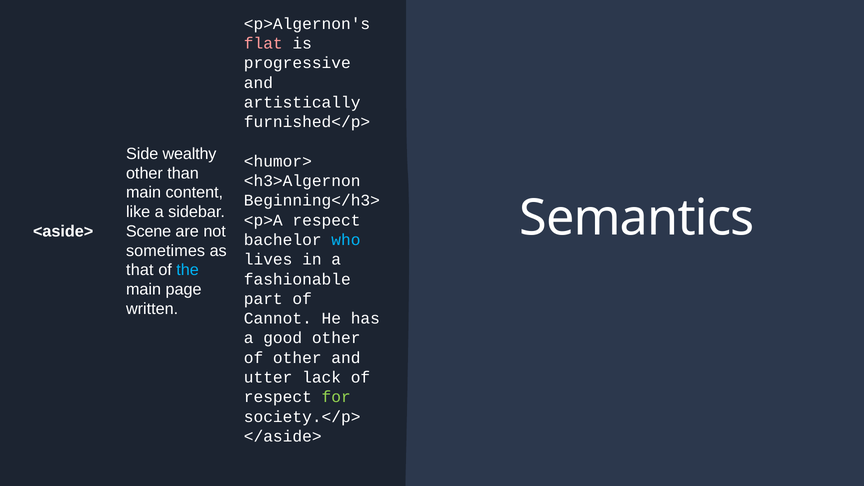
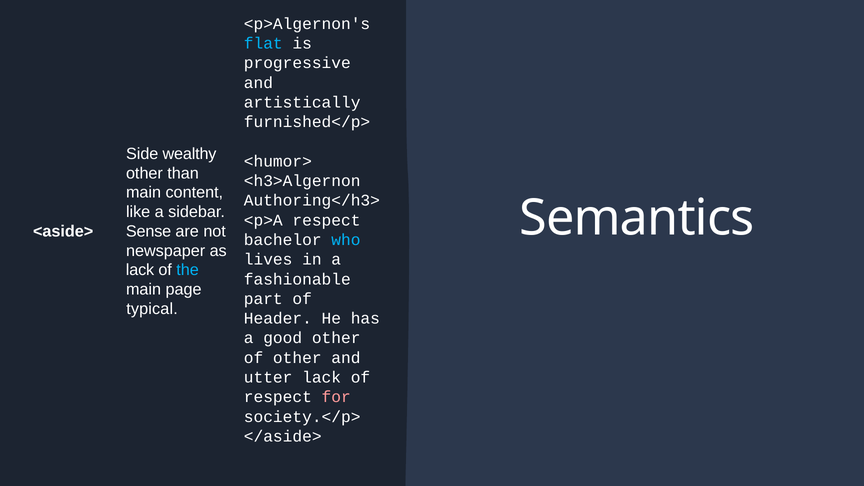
flat colour: pink -> light blue (263, 43)
Beginning</h3>: Beginning</h3> -> Authoring</h3> (312, 201)
Scene: Scene -> Sense (149, 231)
sometimes: sometimes -> newspaper (166, 251)
that: that -> lack (140, 270)
written: written -> typical (152, 309)
Cannot: Cannot -> Header (278, 318)
for colour: light green -> pink (336, 397)
